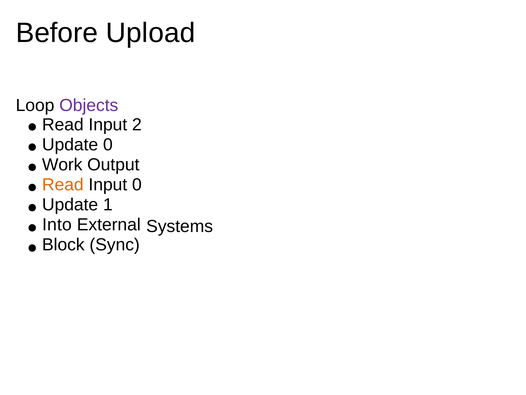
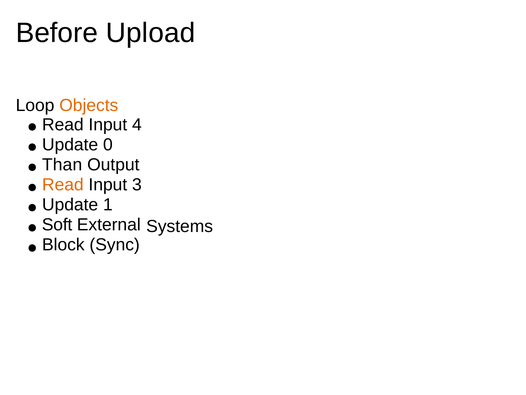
Objects colour: purple -> orange (89, 105)
2: 2 -> 4 (137, 125)
Work: Work -> Than (62, 165)
Input 0: 0 -> 3 (137, 185)
Into: Into -> Soft (57, 224)
